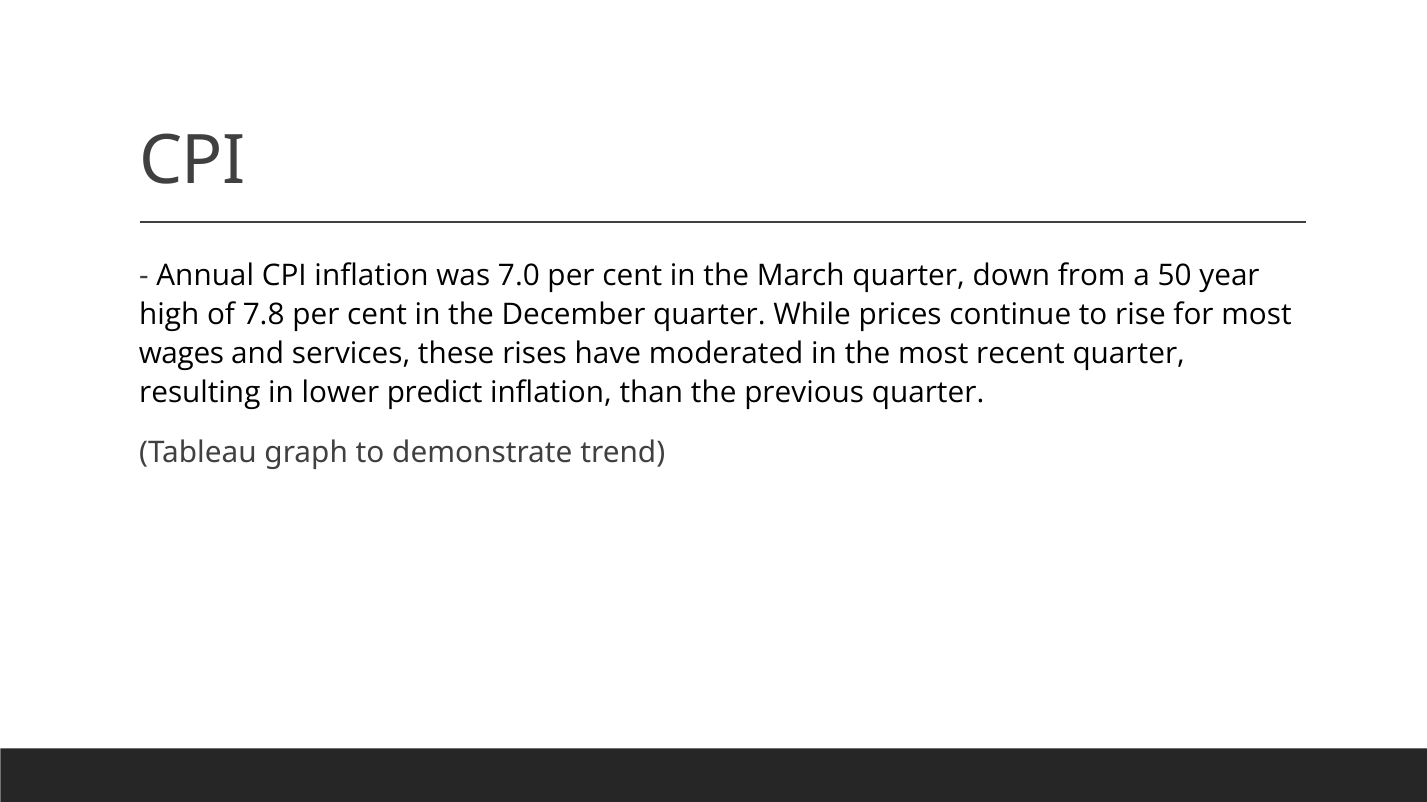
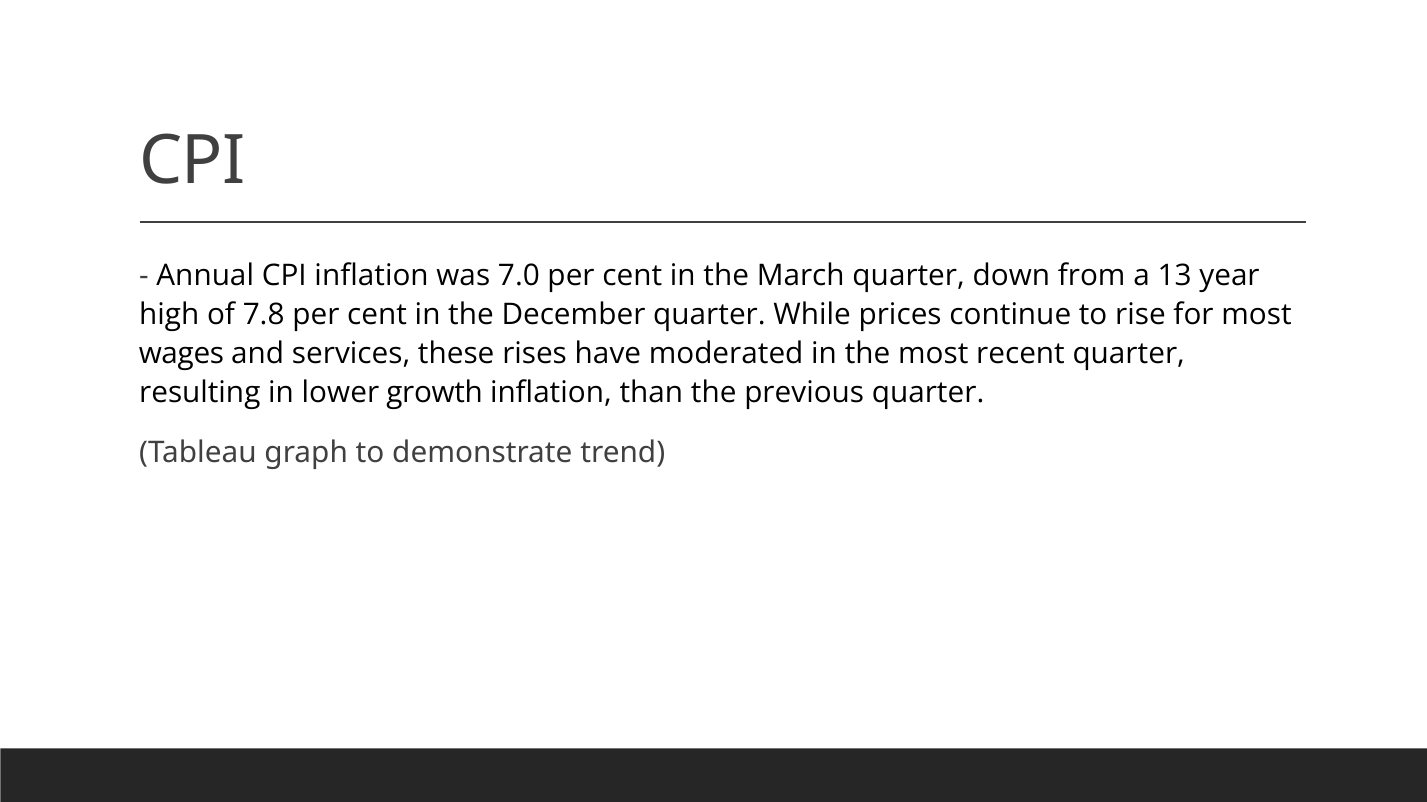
50: 50 -> 13 (1175, 276)
predict: predict -> growth (435, 393)
